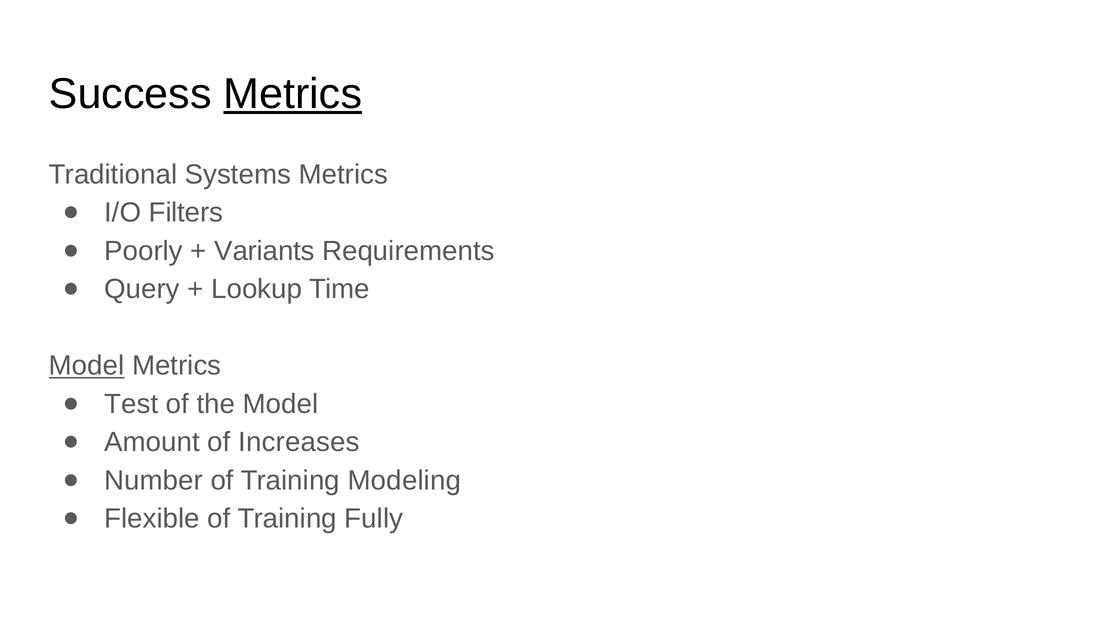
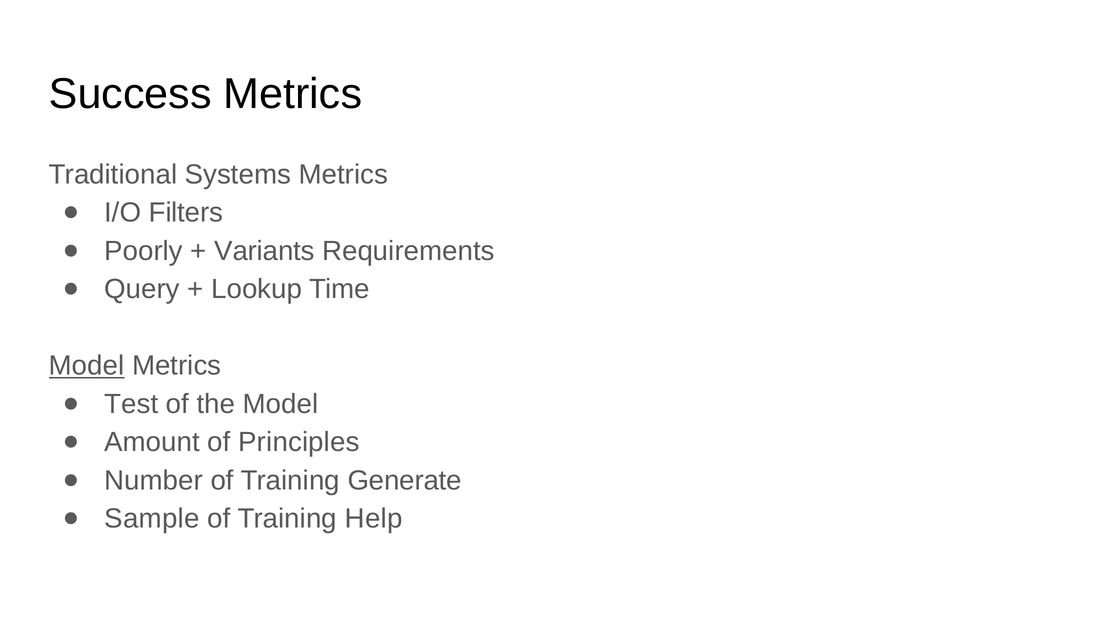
Metrics underline: present -> none (293, 94)
Increases: Increases -> Principles (299, 442)
Modeling: Modeling -> Generate (405, 480)
Flexible: Flexible -> Sample (152, 519)
Fully: Fully -> Help (374, 519)
